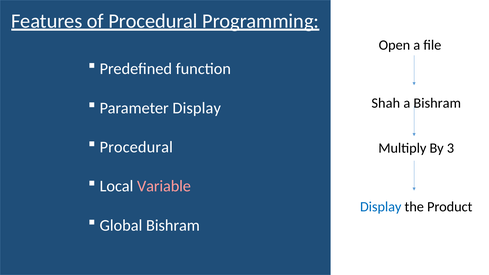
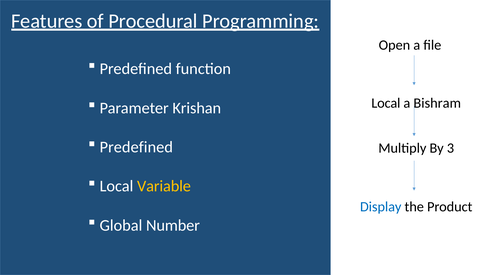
Shah: Shah -> Local (386, 103)
Parameter Display: Display -> Krishan (197, 108)
Procedural: Procedural -> Predefined (136, 147)
Variable colour: pink -> yellow (164, 186)
Global Bishram: Bishram -> Number (173, 225)
